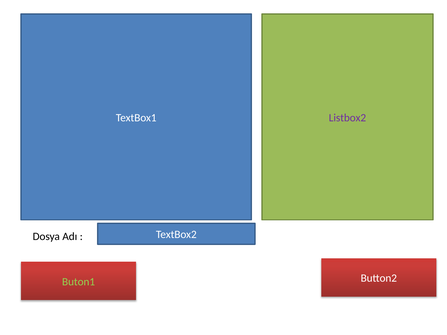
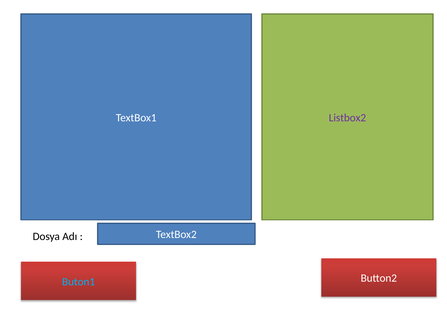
Buton1 colour: light green -> light blue (79, 282)
